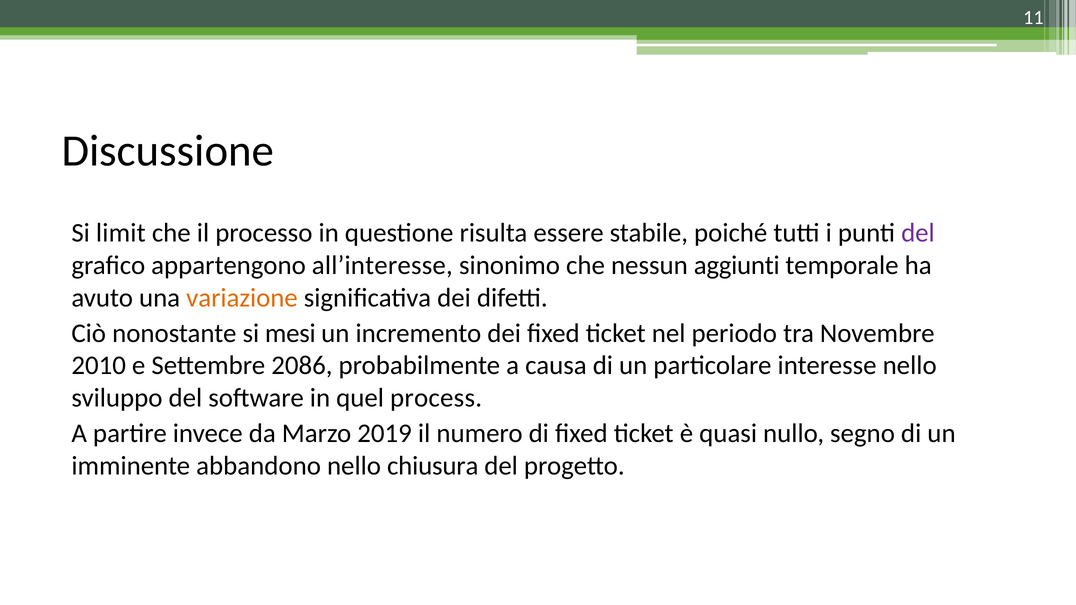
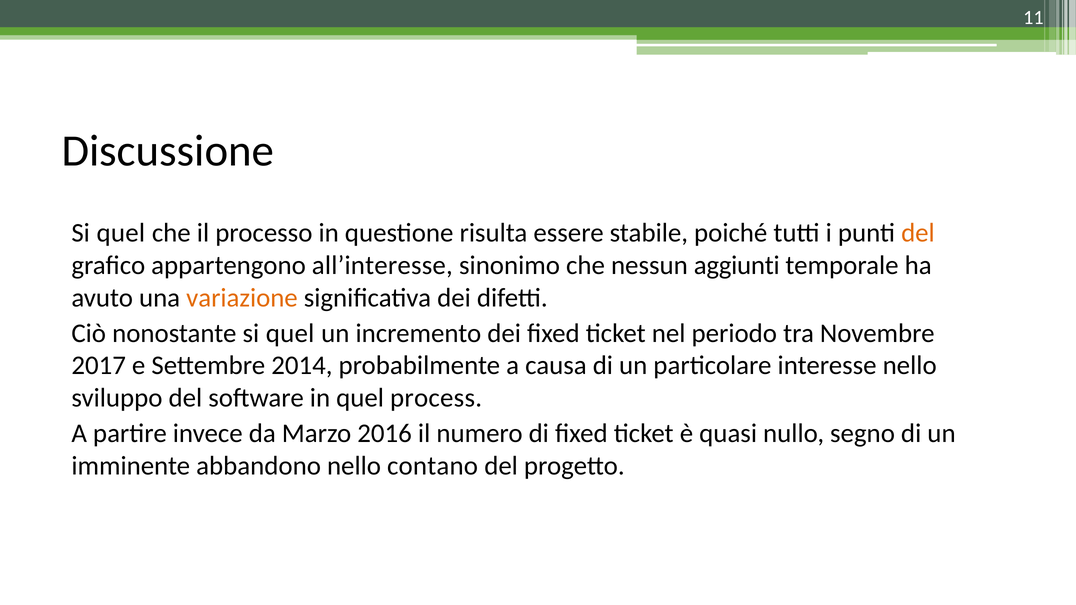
limit: limit -> quel (121, 233)
del colour: purple -> orange (918, 233)
nonostante si mesi: mesi -> quel (290, 333)
2010: 2010 -> 2017 (99, 366)
2086: 2086 -> 2014 (302, 366)
2019: 2019 -> 2016 (385, 434)
chiusura: chiusura -> contano (433, 466)
